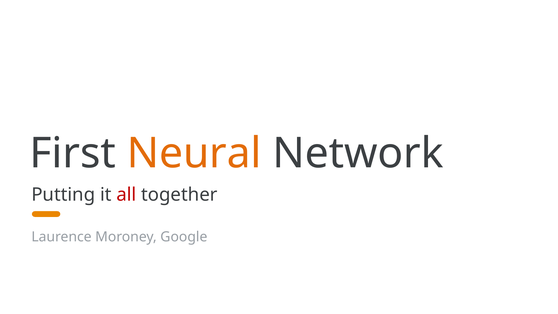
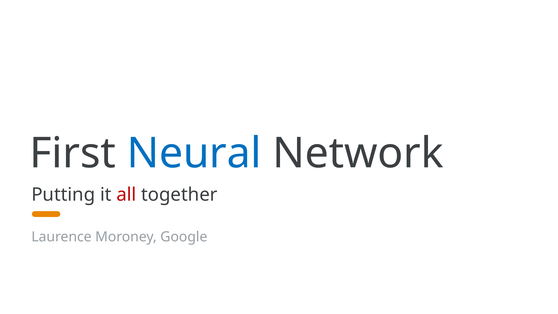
Neural colour: orange -> blue (194, 153)
